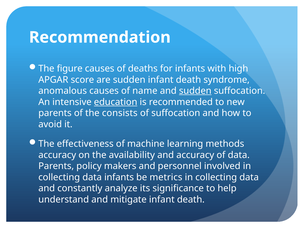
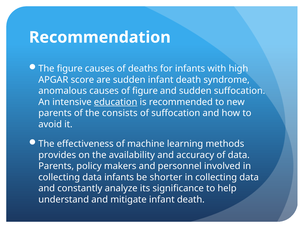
of name: name -> figure (145, 91)
sudden underline: present -> none (195, 91)
accuracy: accuracy -> provides (57, 155)
metrics: metrics -> shorter (166, 177)
